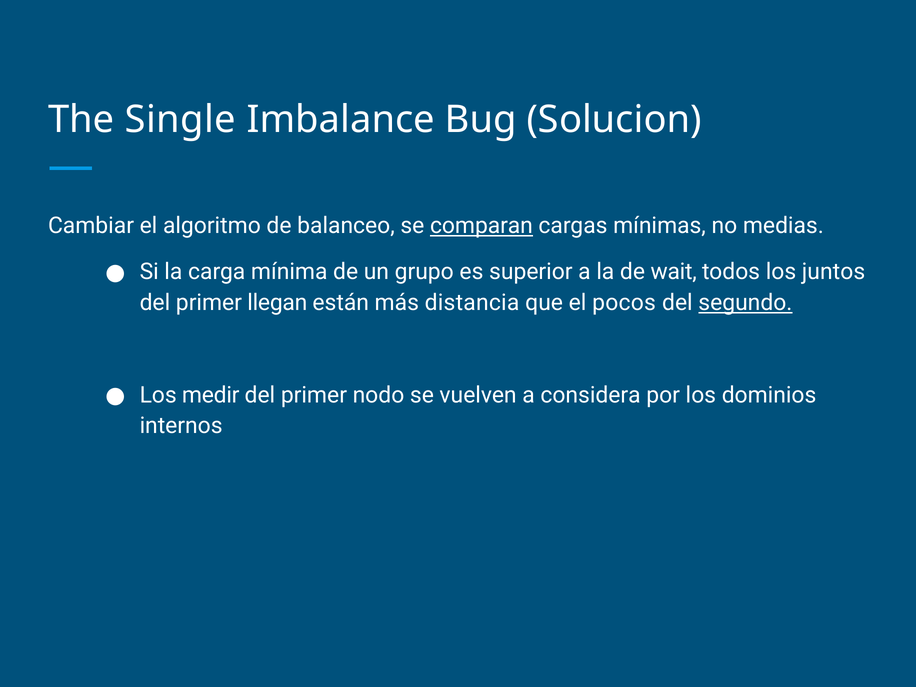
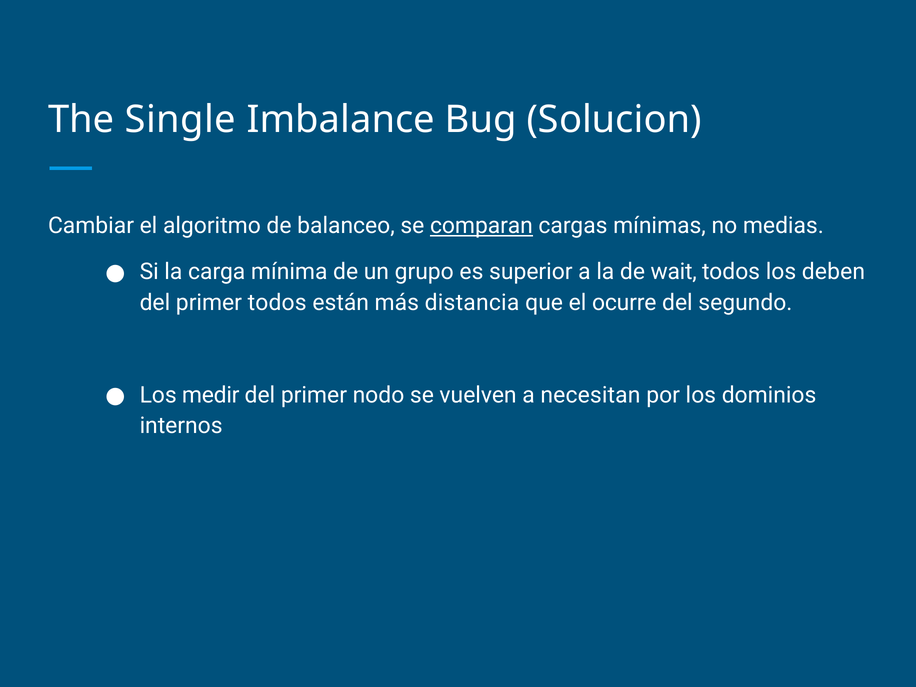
juntos: juntos -> deben (833, 272)
primer llegan: llegan -> todos (277, 303)
pocos: pocos -> ocurre (624, 303)
segundo underline: present -> none (745, 303)
considera: considera -> necesitan (590, 395)
